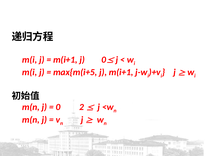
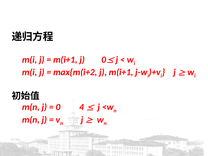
max{m(i+5: max{m(i+5 -> max{m(i+2 (75, 72)
2: 2 -> 4 (82, 107)
